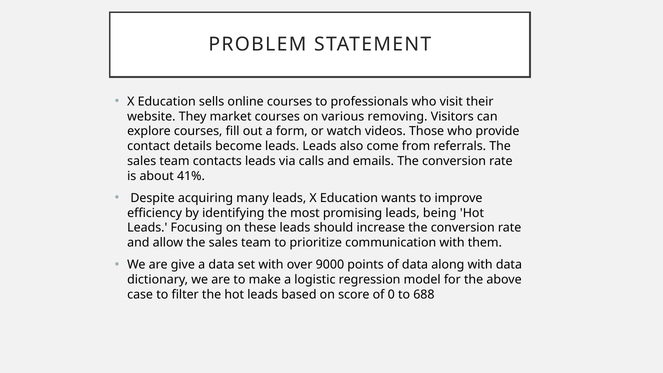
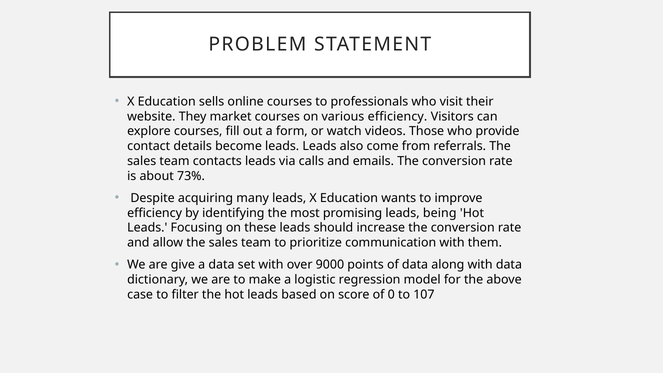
various removing: removing -> efficiency (398, 116)
41%: 41% -> 73% (191, 176)
688: 688 -> 107 (424, 294)
